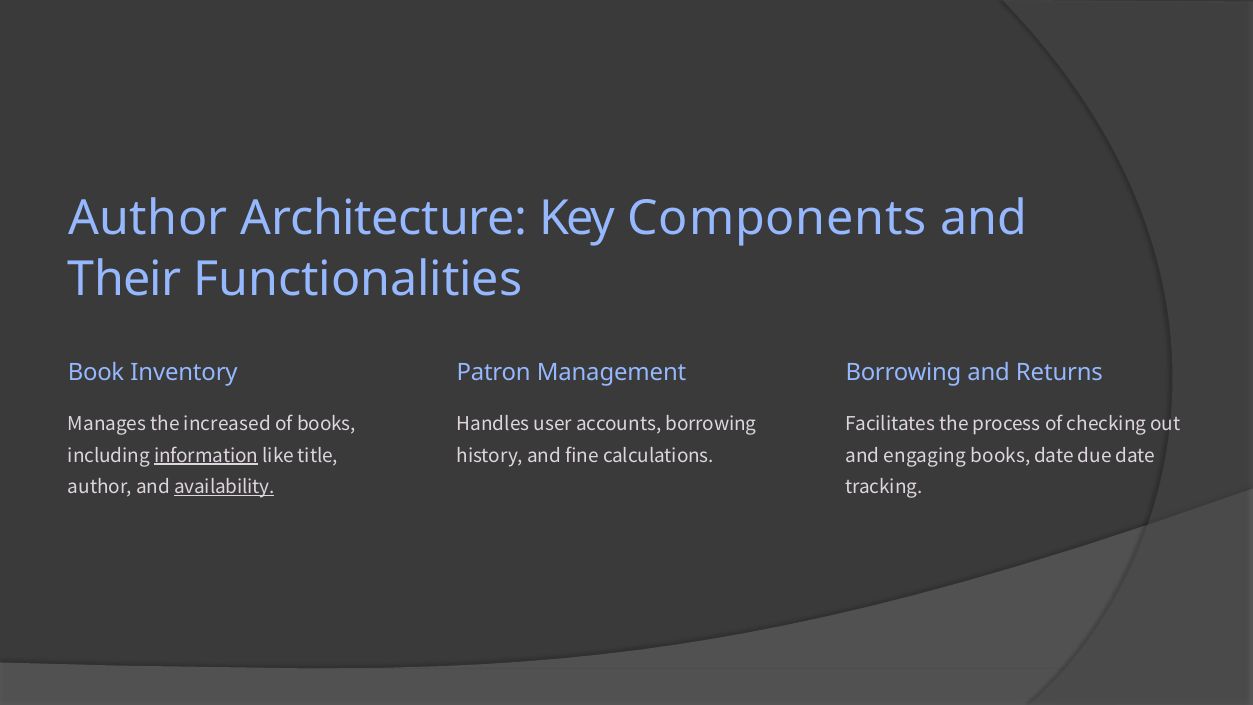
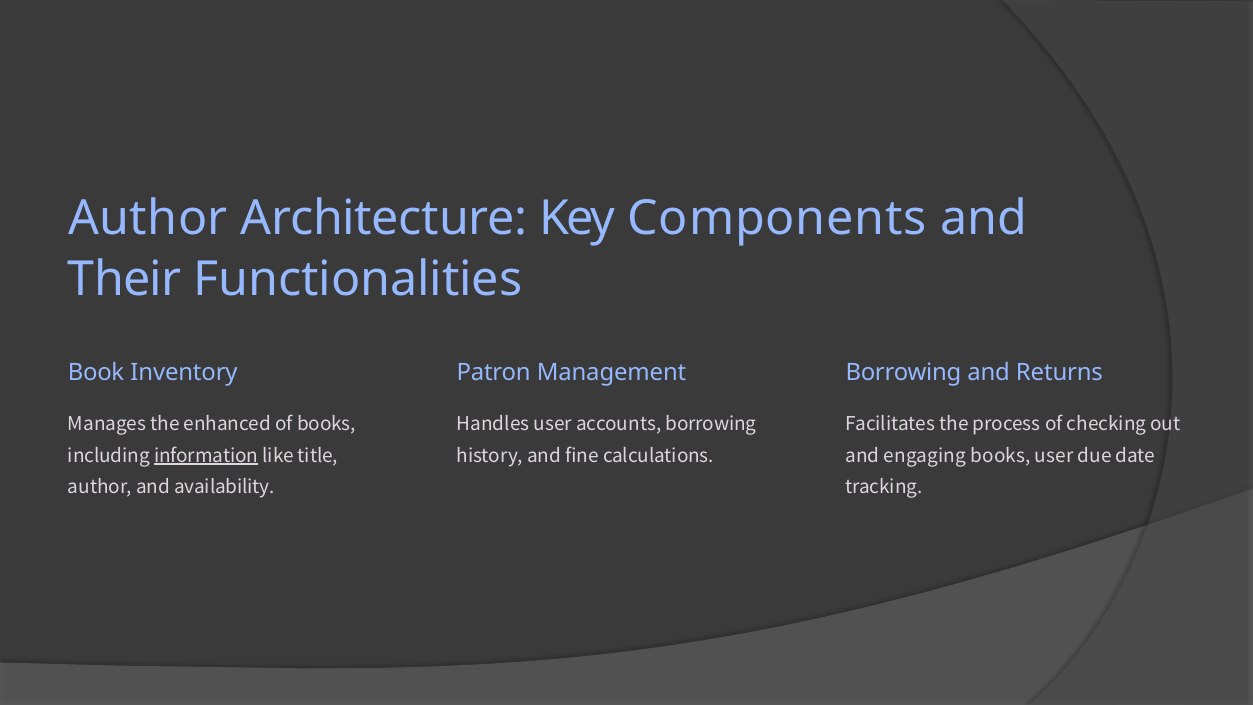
increased: increased -> enhanced (228, 424)
books date: date -> user (1054, 456)
availability underline: present -> none (224, 487)
